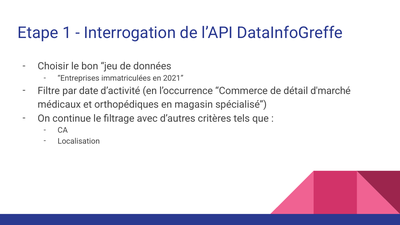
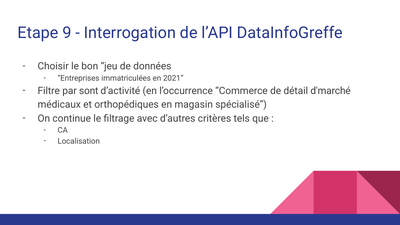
1: 1 -> 9 (67, 33)
date: date -> sont (89, 91)
